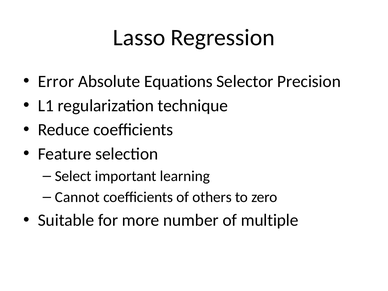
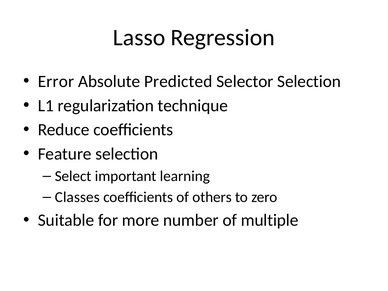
Equations: Equations -> Predicted (178, 81)
Selector Precision: Precision -> Selection (309, 81)
Cannot: Cannot -> Classes (77, 197)
